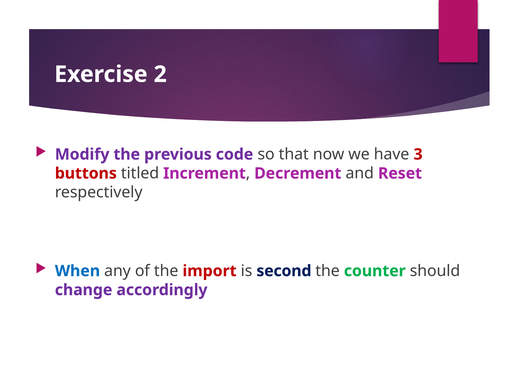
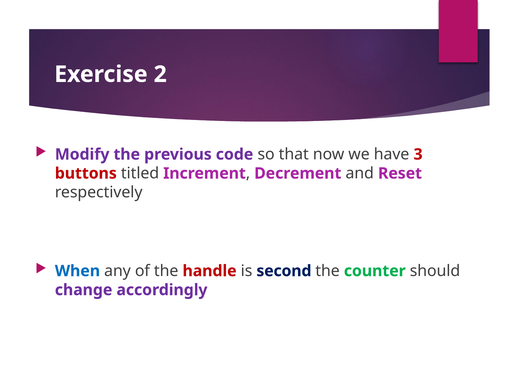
import: import -> handle (210, 271)
